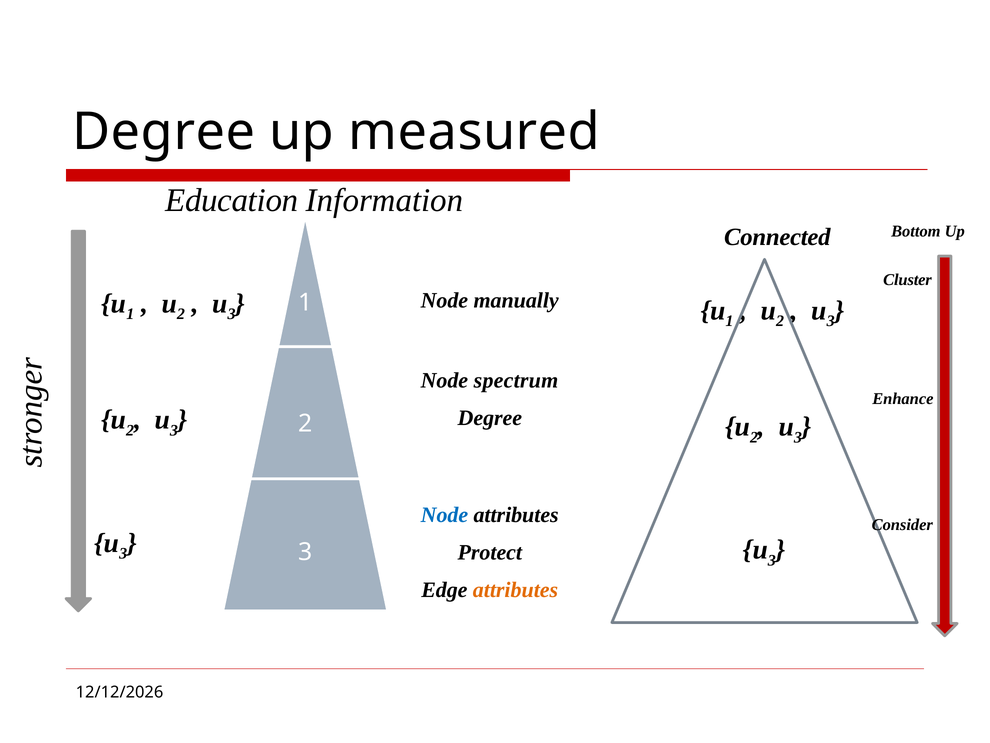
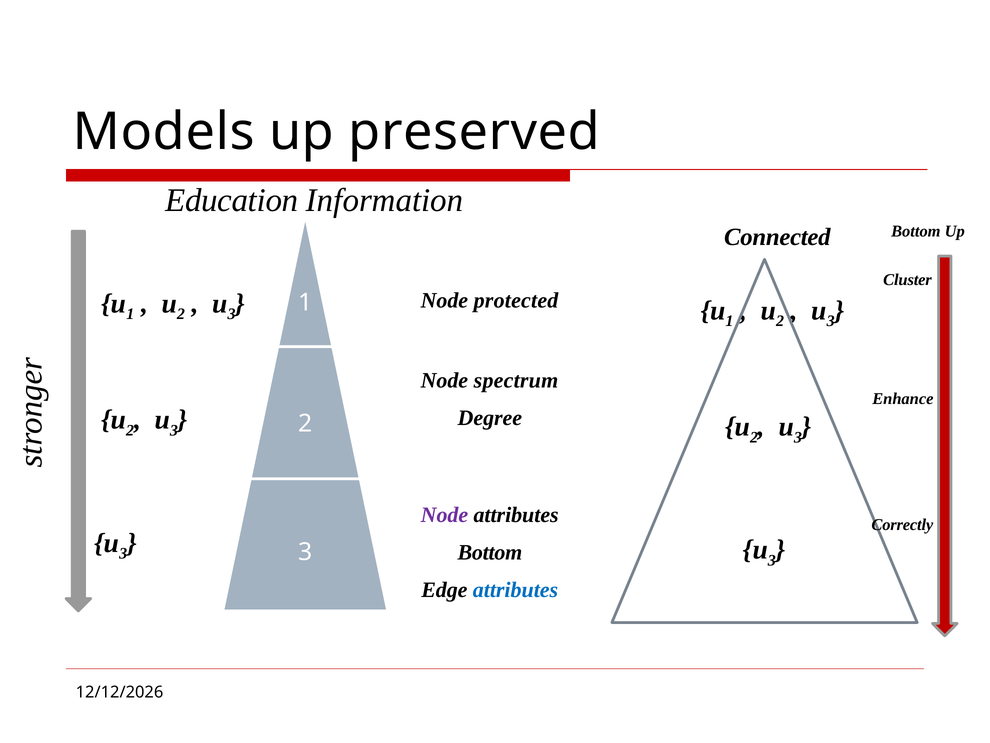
Degree: Degree -> Models (164, 132)
measured: measured -> preserved (474, 132)
manually: manually -> protected (516, 300)
Node colour: blue -> purple (444, 515)
Consider: Consider -> Correctly (902, 525)
Protect: Protect -> Bottom (490, 552)
attributes colour: orange -> blue (515, 589)
